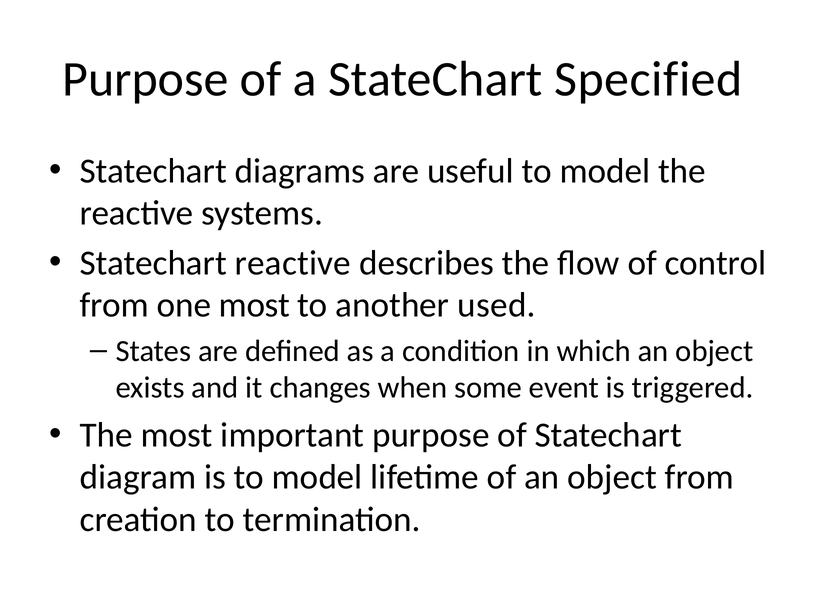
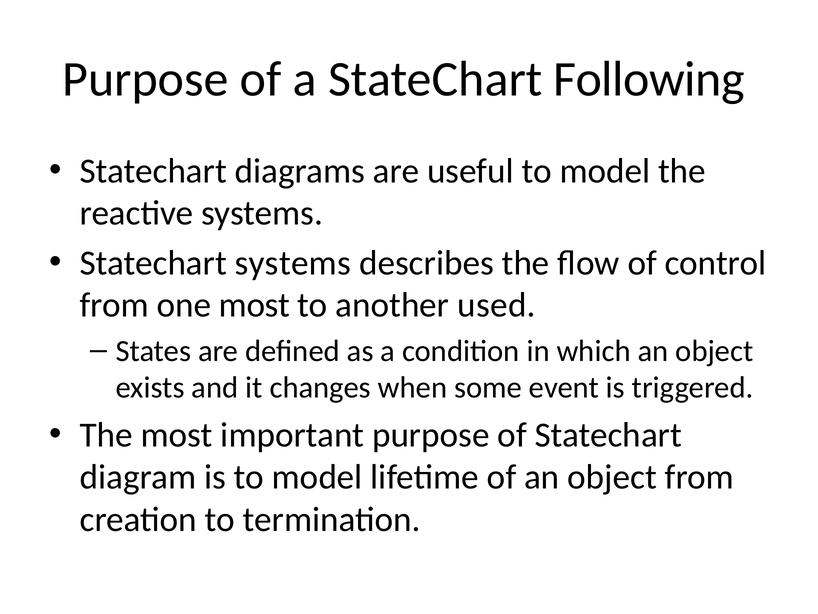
Specified: Specified -> Following (649, 79)
Statechart reactive: reactive -> systems (293, 263)
